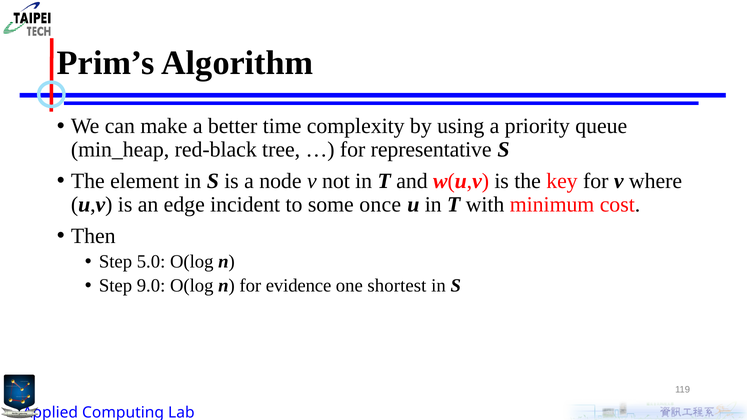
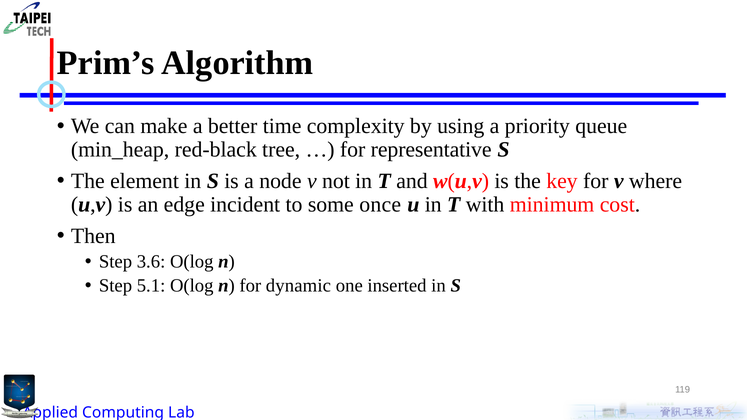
5.0: 5.0 -> 3.6 (151, 262)
9.0: 9.0 -> 5.1 (151, 286)
evidence: evidence -> dynamic (298, 286)
shortest: shortest -> inserted (397, 286)
